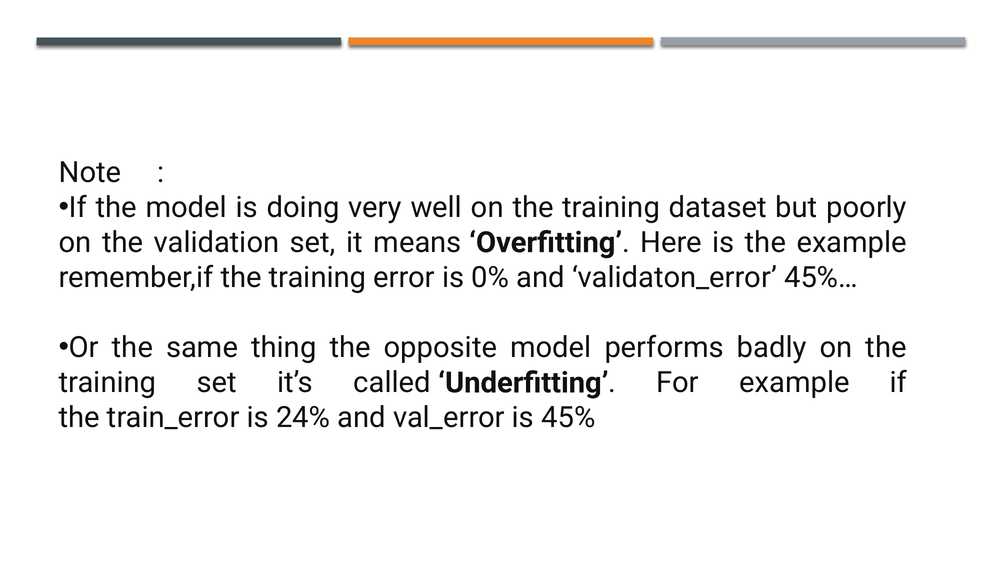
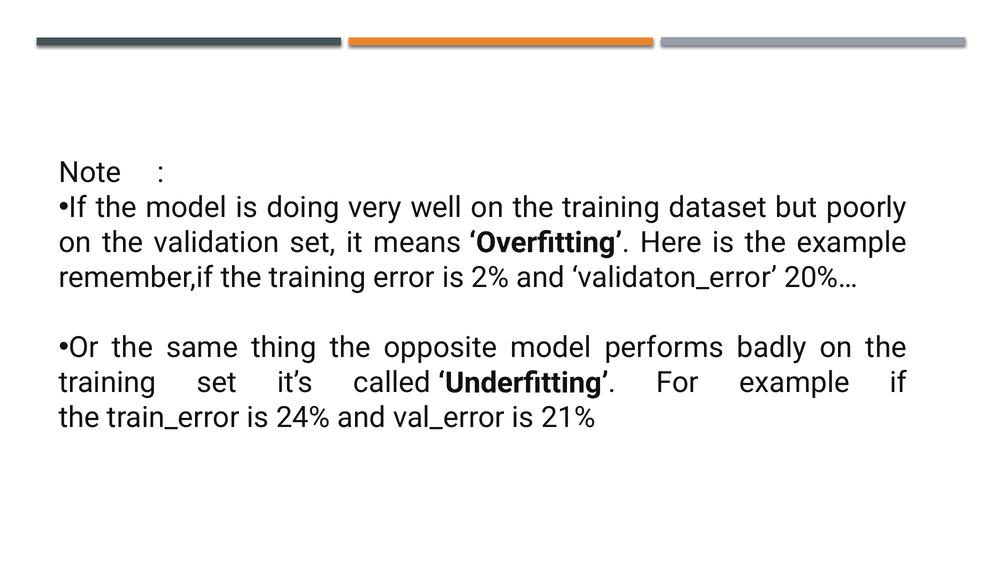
0%: 0% -> 2% (490, 278)
45%…: 45%… -> 20%… (821, 278)
45%: 45% -> 21% (568, 418)
